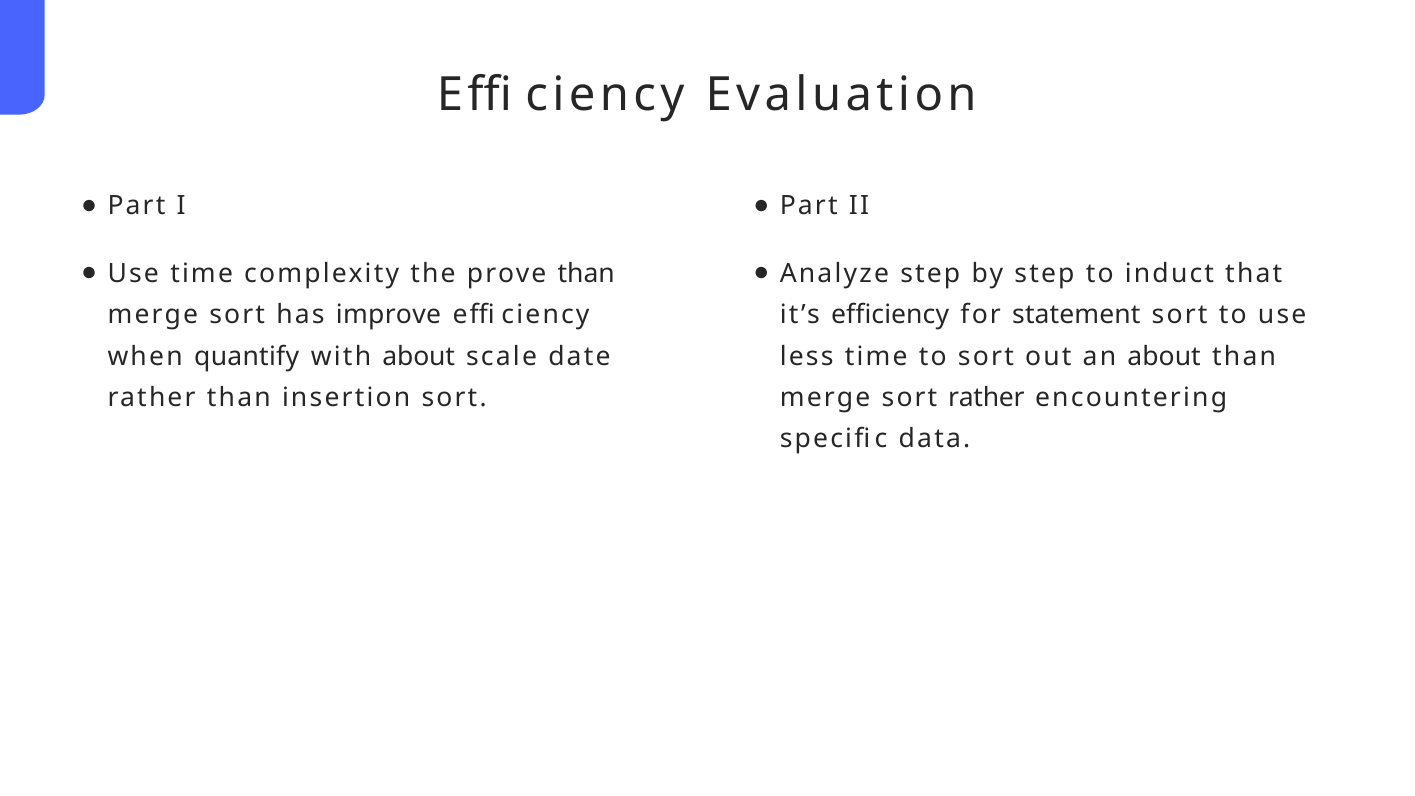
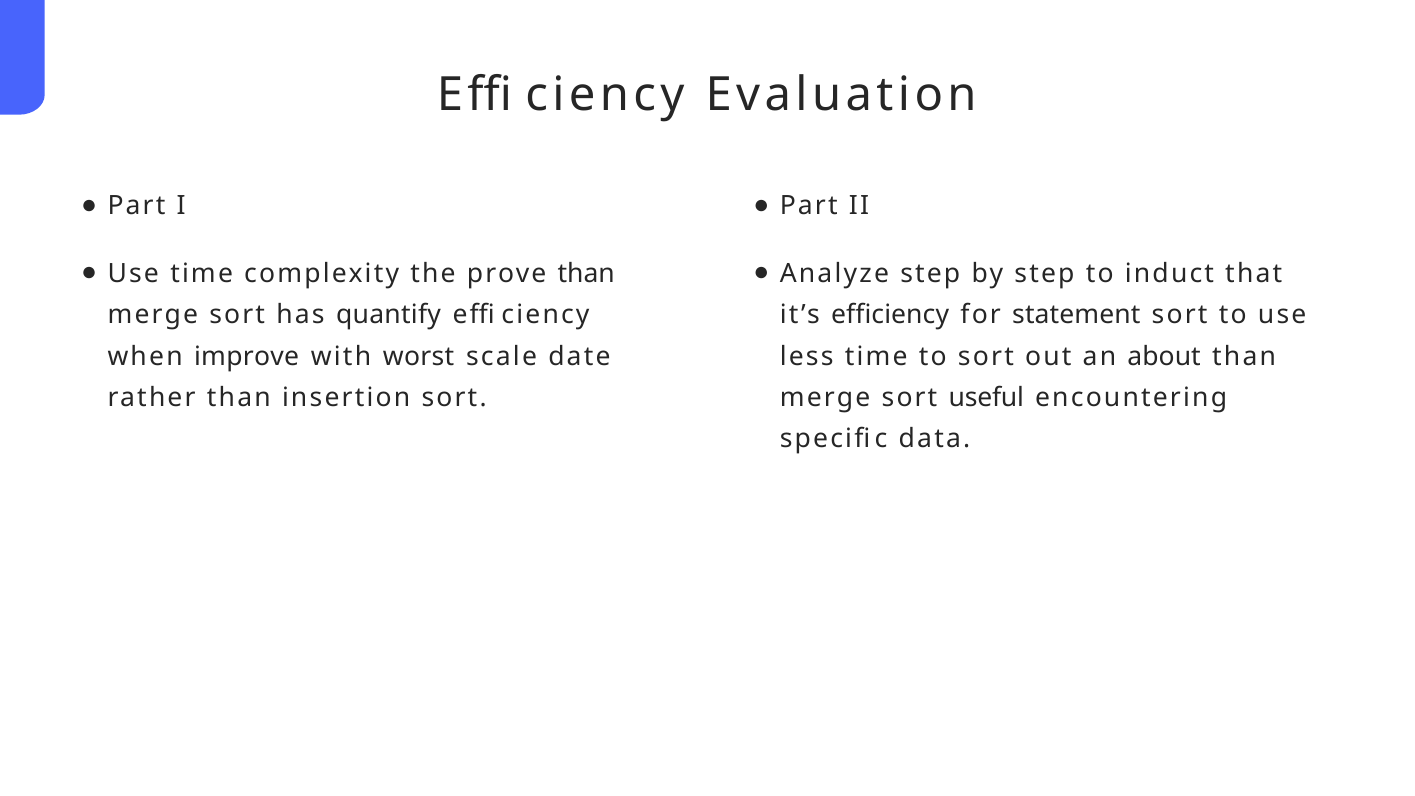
improve: improve -> quantify (388, 315)
quantify: quantify -> improve (247, 356)
with about: about -> worst (418, 356)
sort rather: rather -> useful (986, 398)
